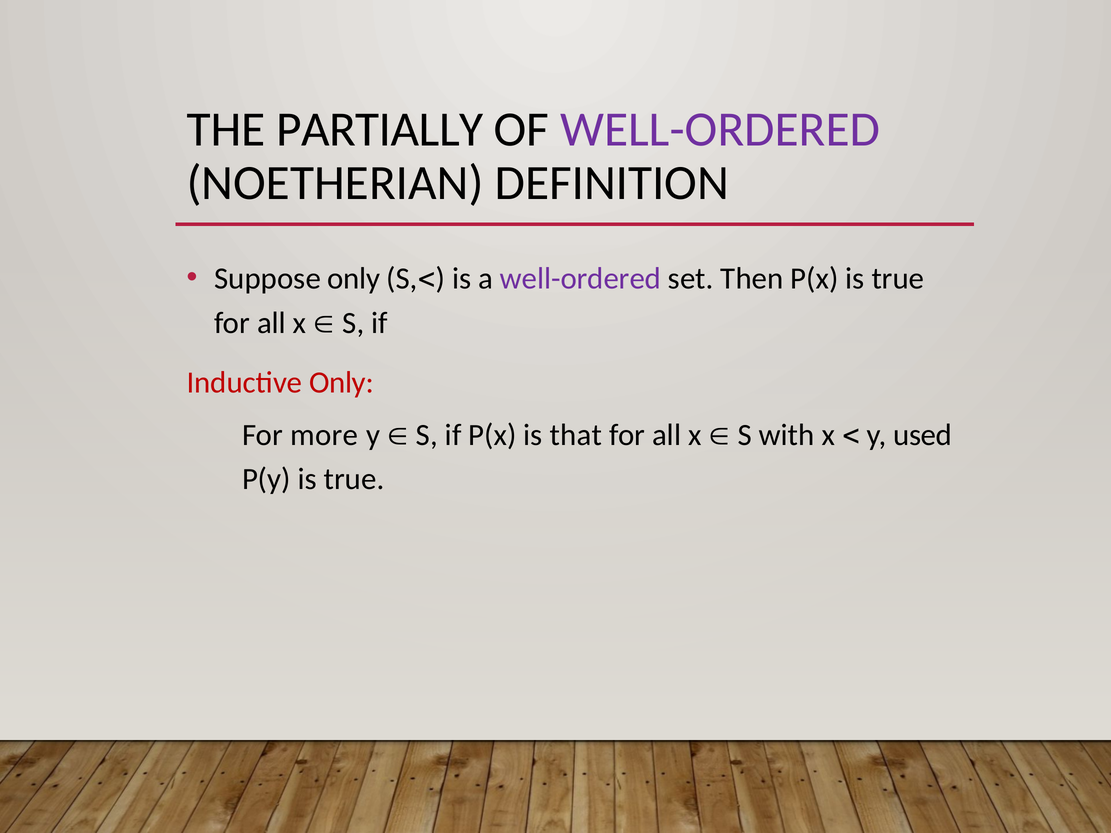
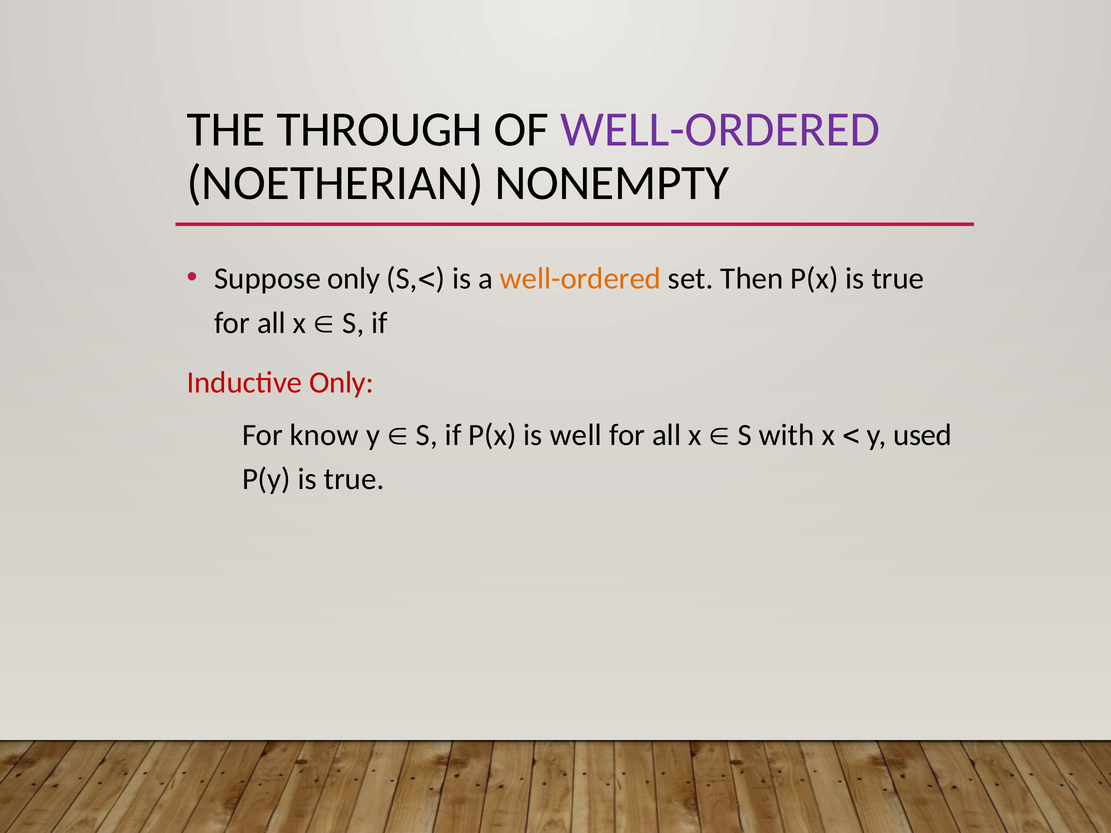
PARTIALLY: PARTIALLY -> THROUGH (380, 130)
DEFINITION: DEFINITION -> NONEMPTY (612, 183)
well-ordered colour: purple -> orange (581, 279)
more: more -> know (324, 435)
that: that -> well (576, 435)
